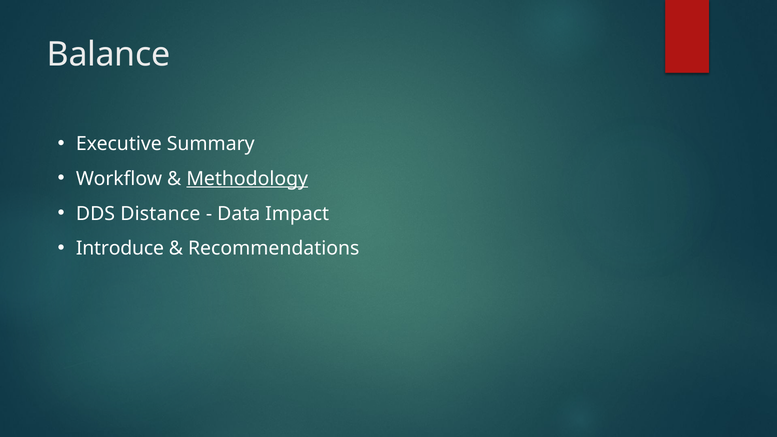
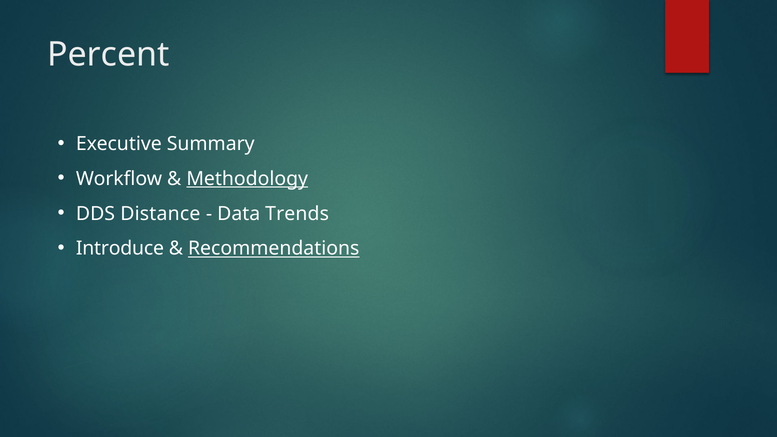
Balance: Balance -> Percent (108, 55)
Impact: Impact -> Trends (297, 214)
Recommendations underline: none -> present (274, 249)
